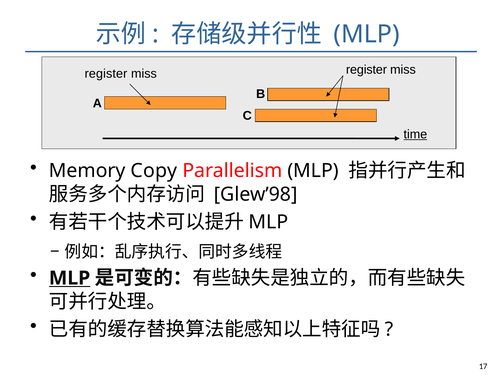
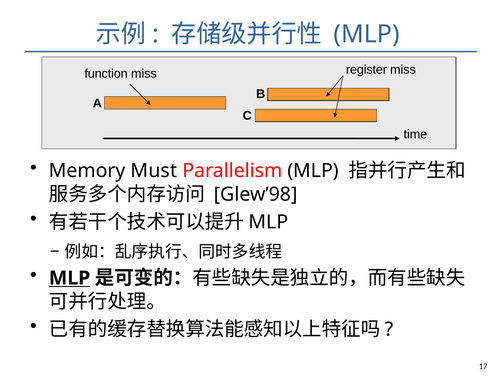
register: register -> function (106, 74)
time underline: present -> none (415, 134)
Copy: Copy -> Must (154, 171)
